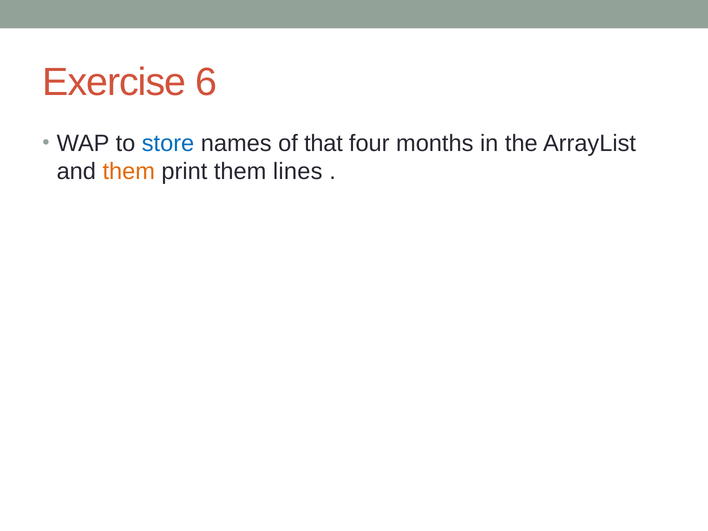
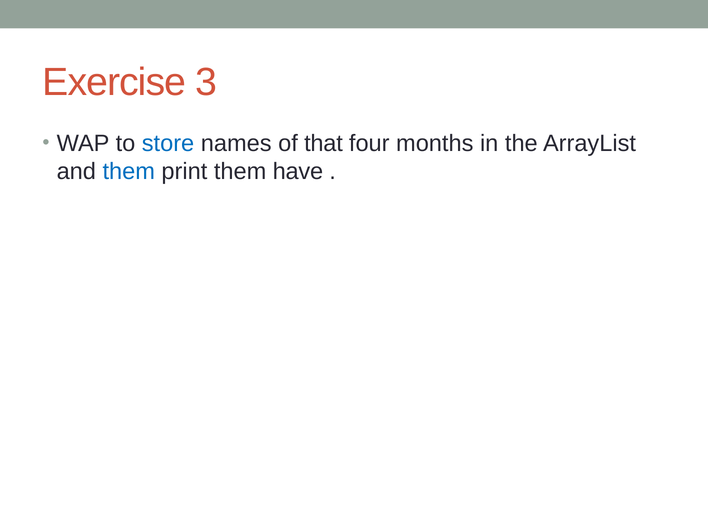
6: 6 -> 3 (206, 82)
them colour: orange -> blue (129, 172)
lines: lines -> have (298, 172)
